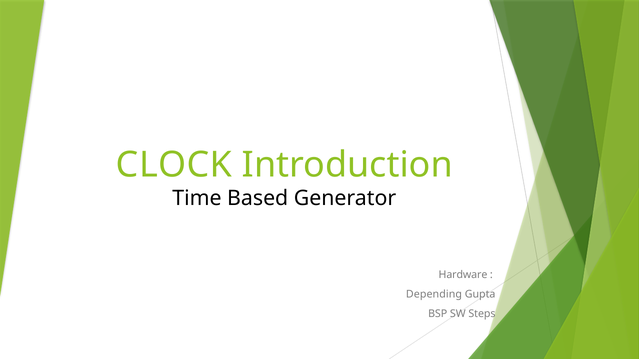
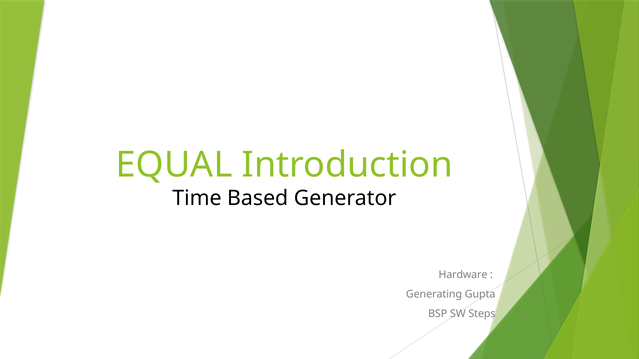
CLOCK: CLOCK -> EQUAL (174, 165)
Depending: Depending -> Generating (434, 295)
